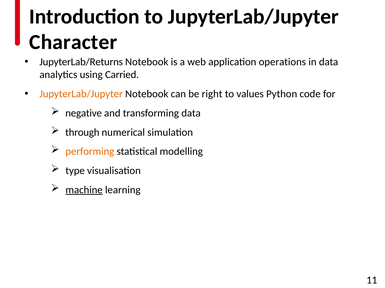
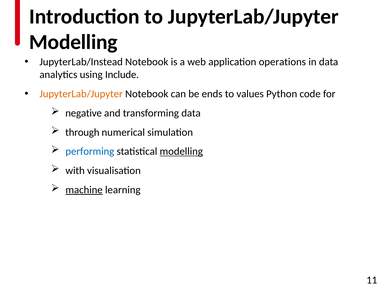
Character: Character -> Modelling (73, 42)
JupyterLab/Returns: JupyterLab/Returns -> JupyterLab/Instead (81, 62)
Carried: Carried -> Include (122, 75)
right: right -> ends (212, 94)
performing colour: orange -> blue (90, 152)
modelling underline: none -> present (181, 152)
type: type -> with (75, 171)
